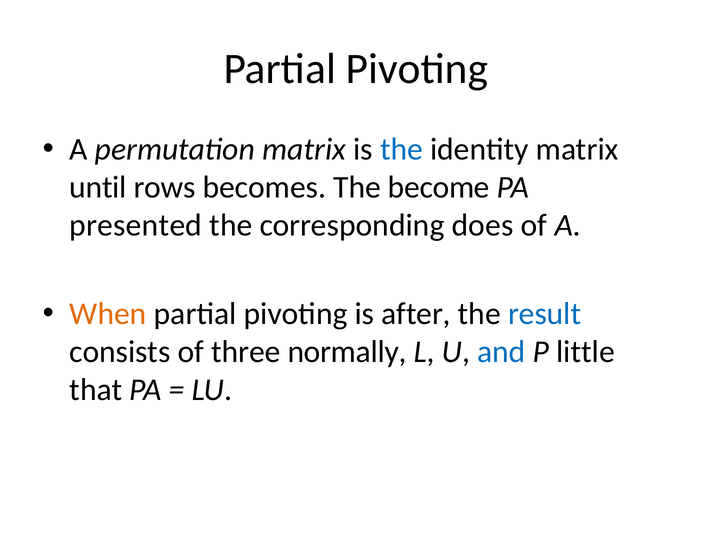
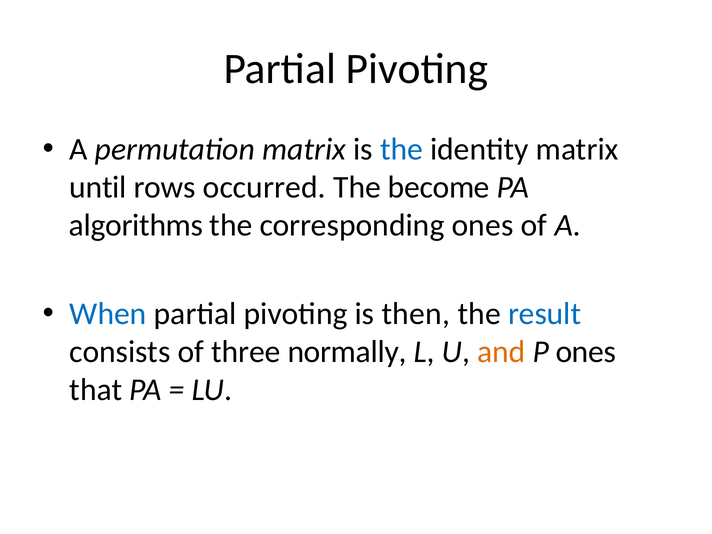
becomes: becomes -> occurred (264, 187)
presented: presented -> algorithms (136, 225)
corresponding does: does -> ones (483, 225)
When colour: orange -> blue (108, 314)
after: after -> then (416, 314)
and colour: blue -> orange (501, 352)
P little: little -> ones (586, 352)
